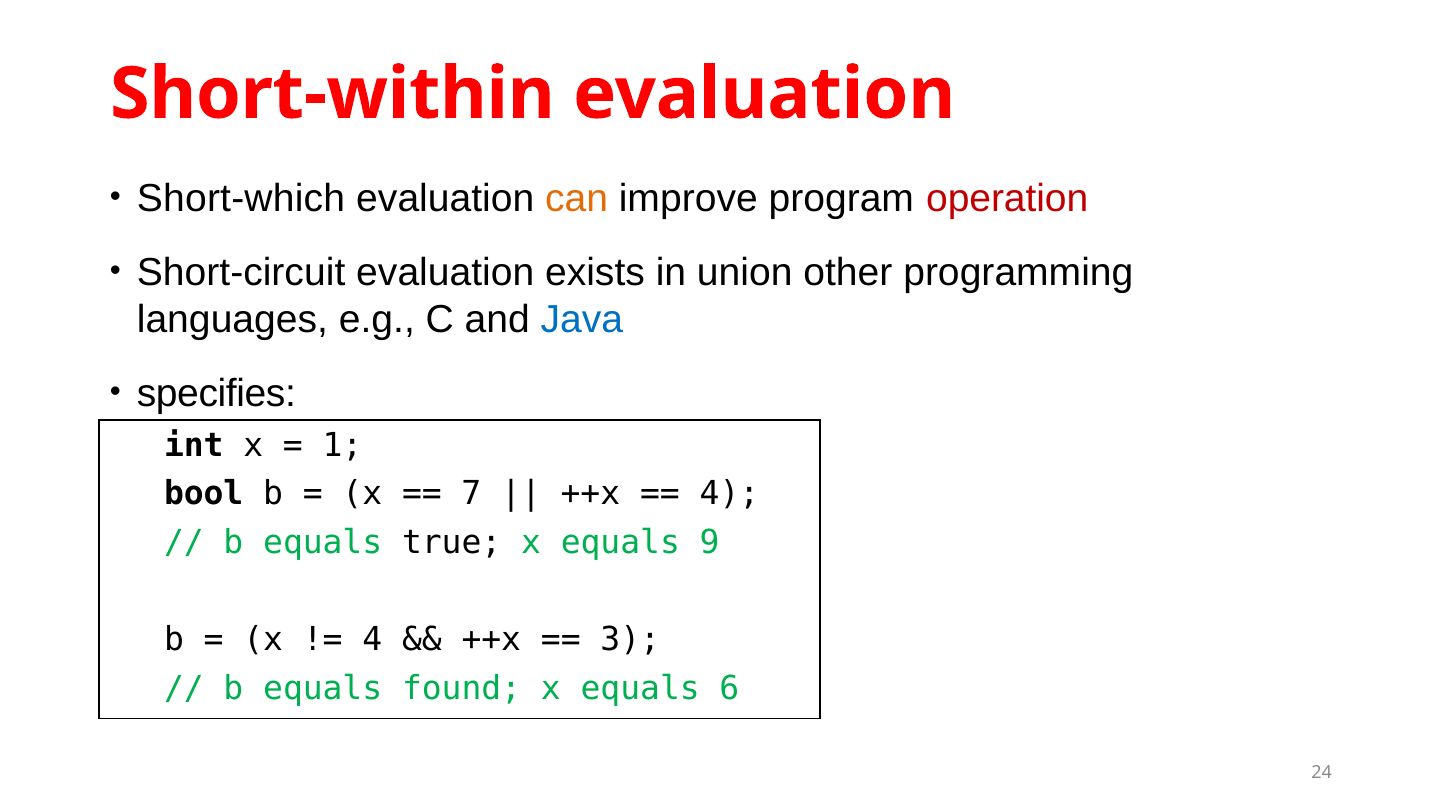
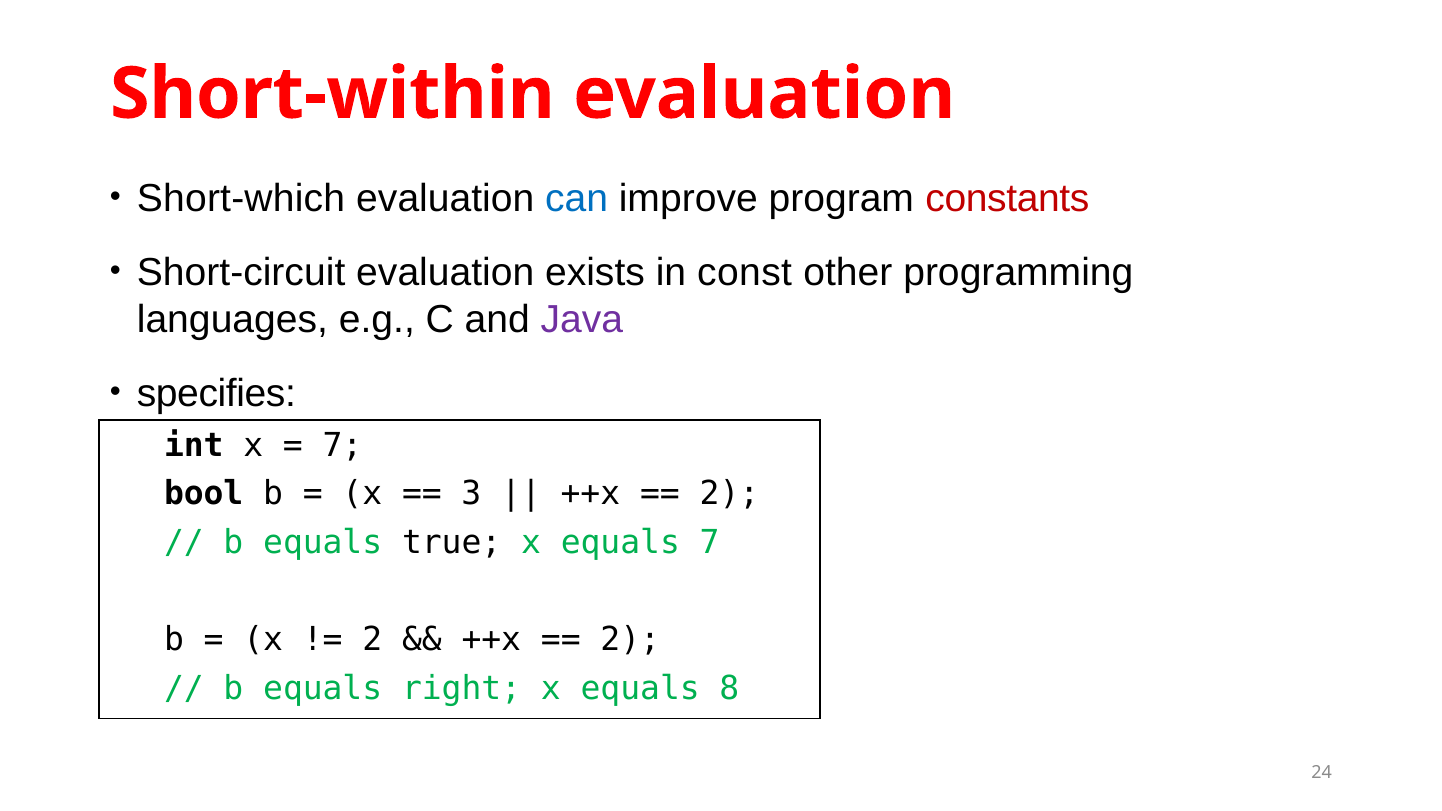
can colour: orange -> blue (577, 199)
operation: operation -> constants (1007, 199)
union: union -> const (745, 273)
Java colour: blue -> purple (582, 320)
1: 1 -> 7 (342, 445)
7: 7 -> 3 (471, 494)
4: 4 -> 2 (729, 494)
equals 9: 9 -> 7 (710, 543)
4: 4 -> 2 (372, 640)
3: 3 -> 2 (630, 640)
found: found -> right (462, 689)
6: 6 -> 8 (729, 689)
